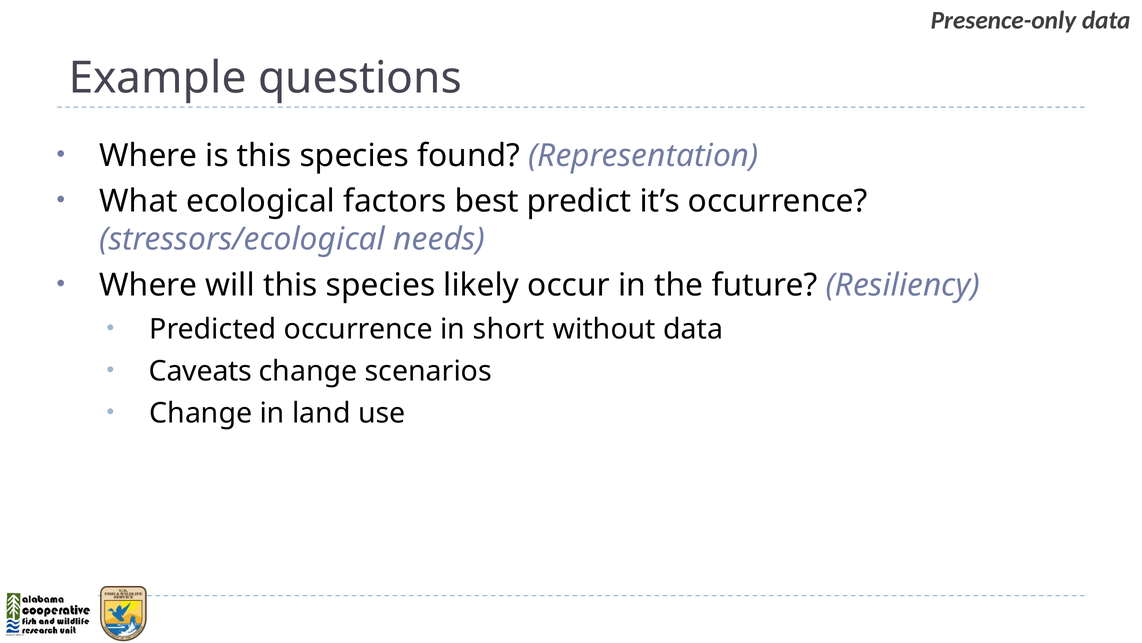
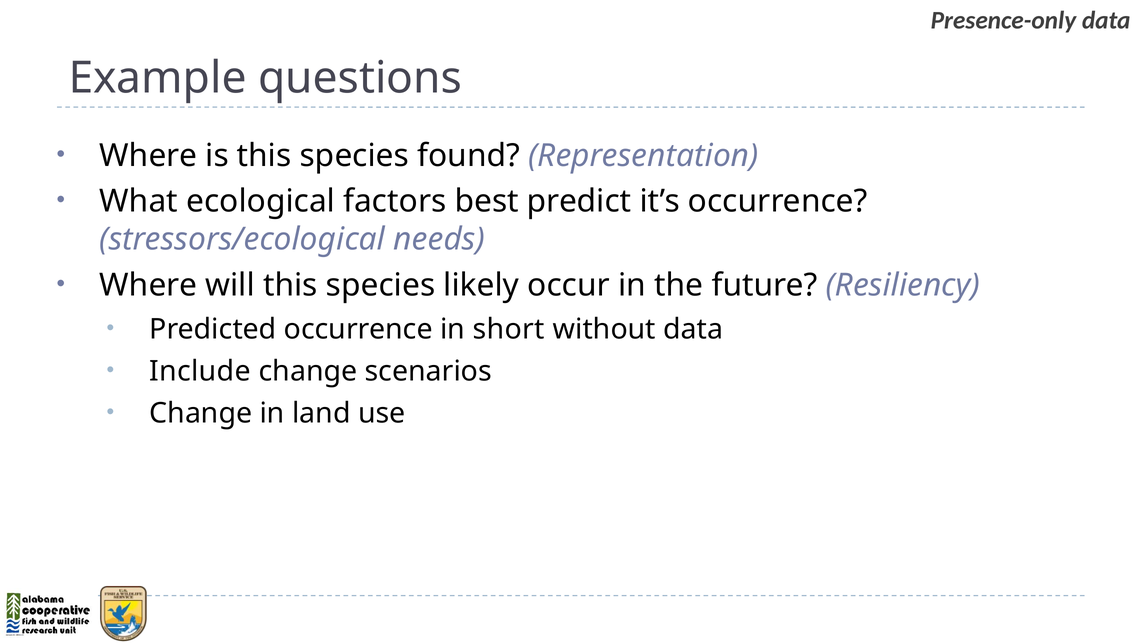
Caveats: Caveats -> Include (200, 371)
